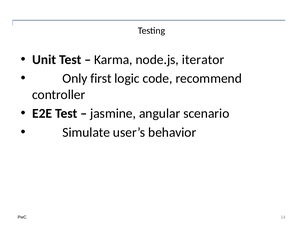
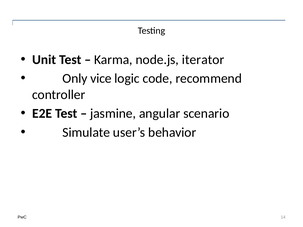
first: first -> vice (101, 79)
